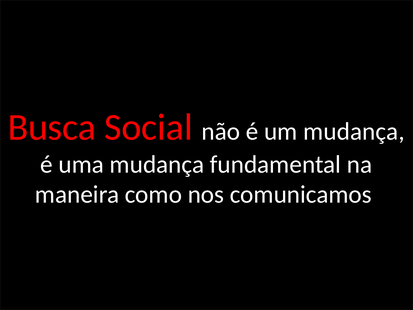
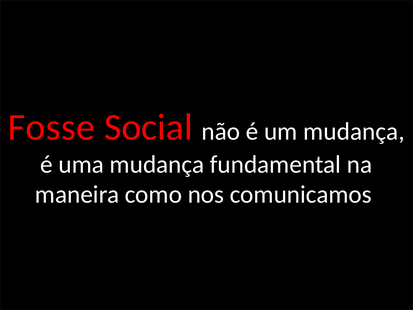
Busca: Busca -> Fosse (51, 127)
